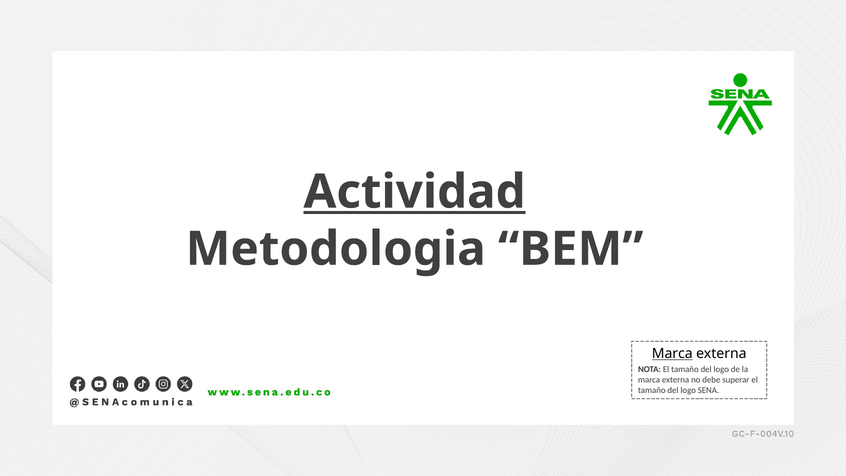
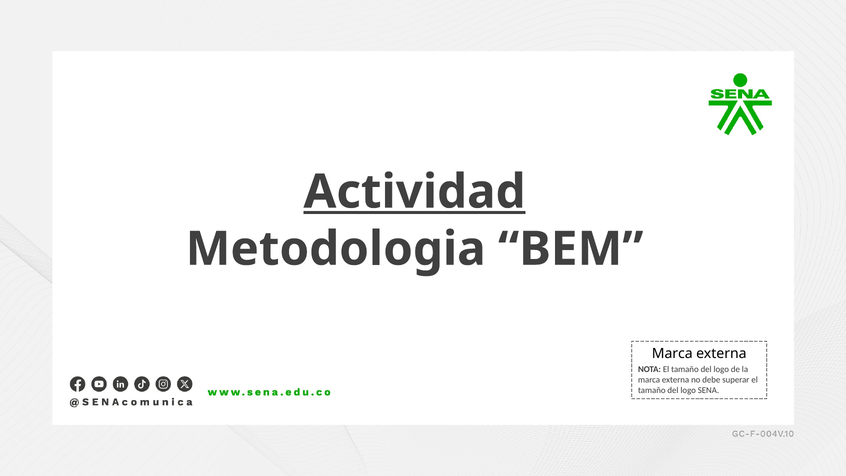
Marca underline: present -> none (672, 354)
